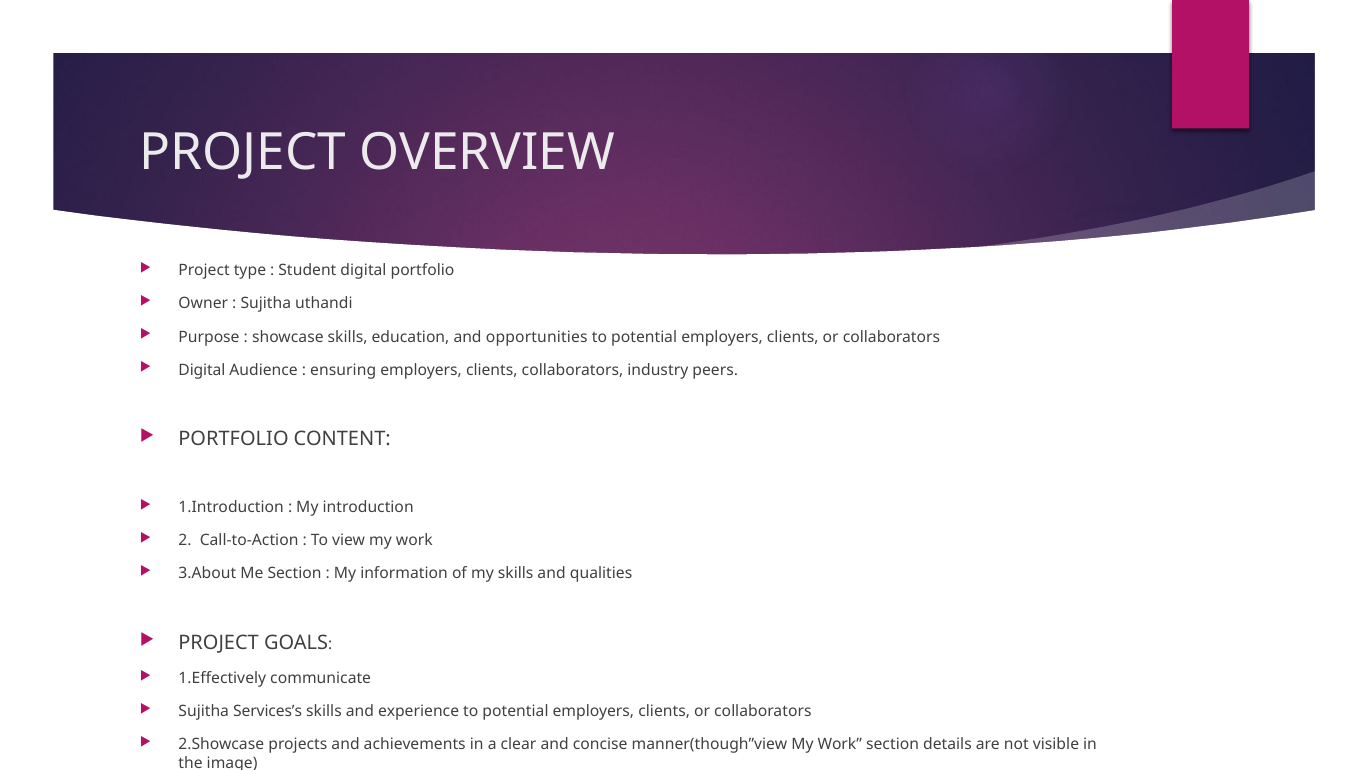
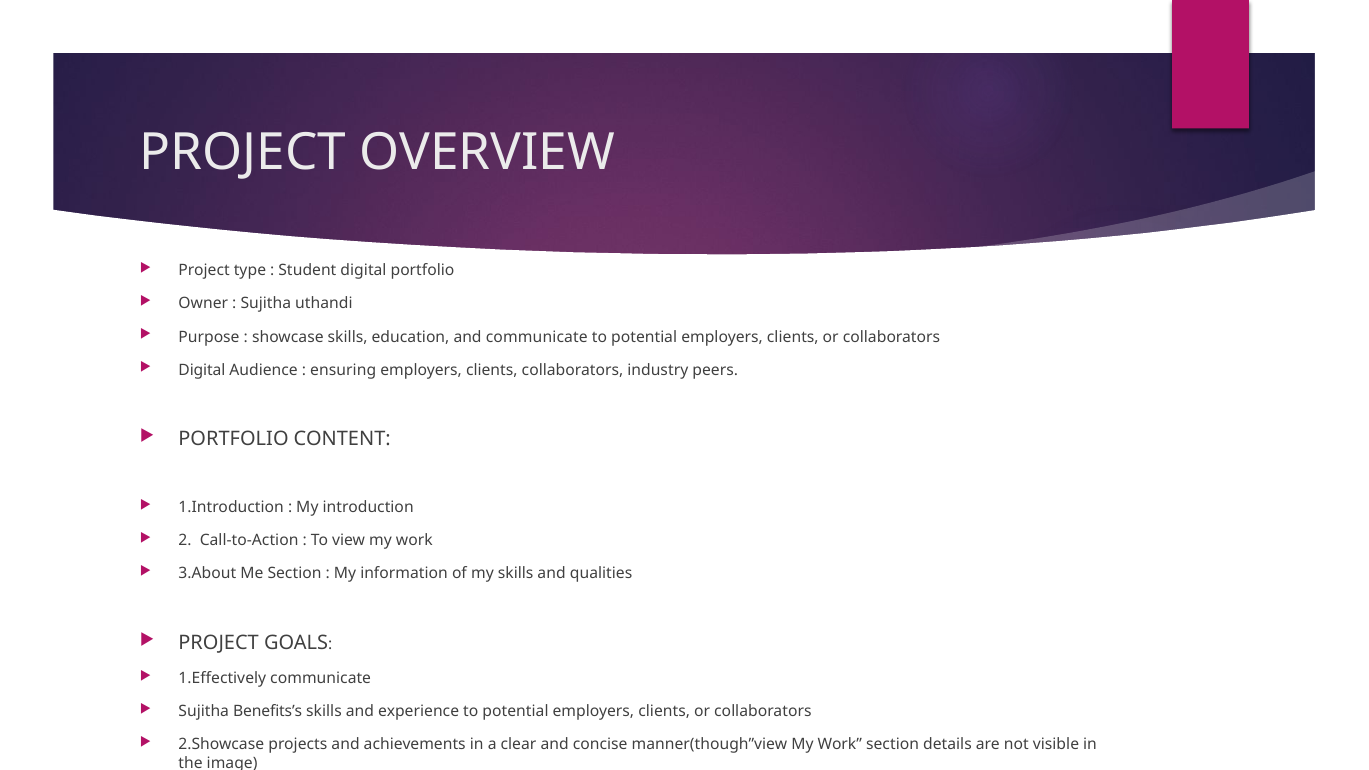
and opportunities: opportunities -> communicate (537, 337)
Services’s: Services’s -> Benefits’s (268, 711)
